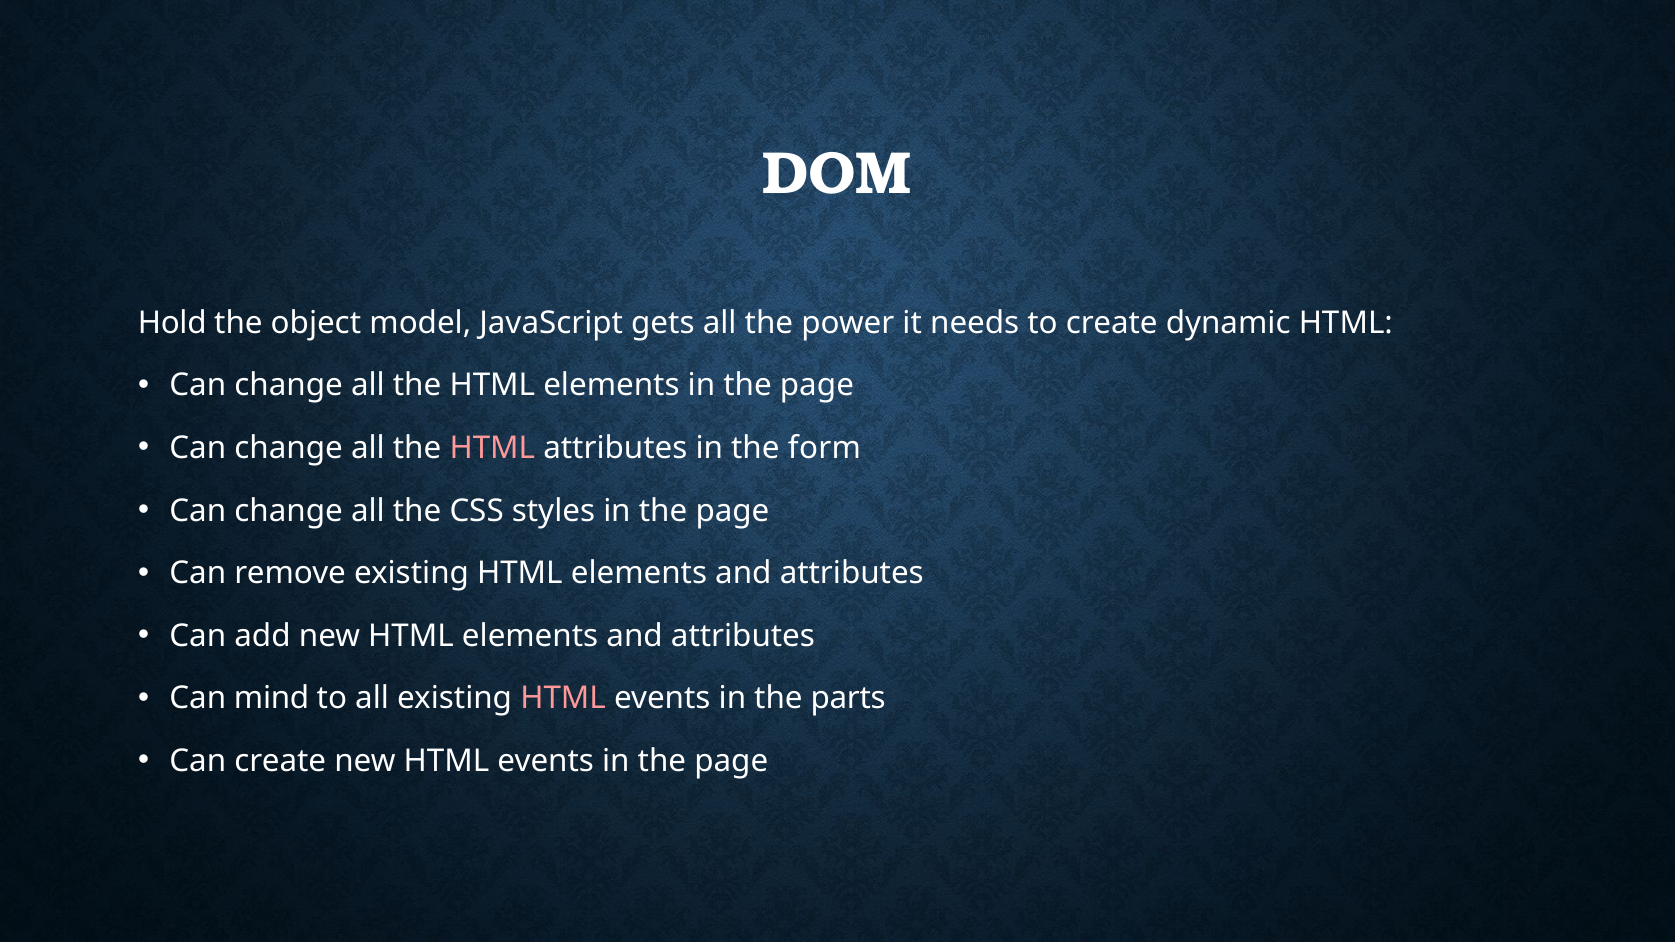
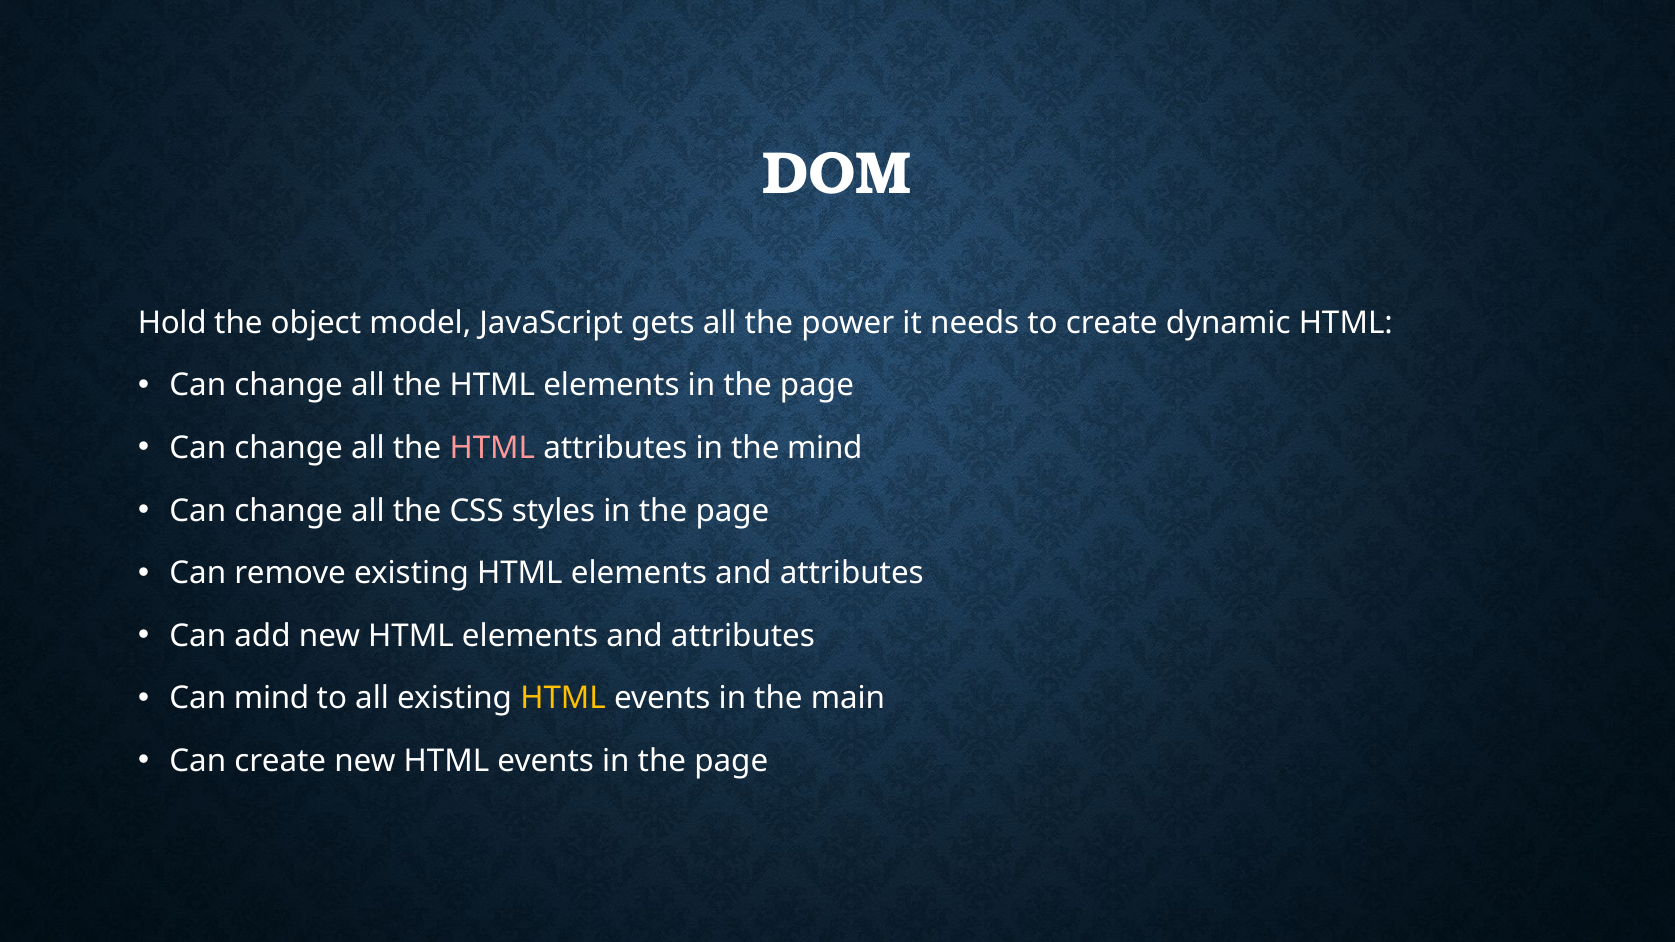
the form: form -> mind (825, 448)
HTML colour: pink -> yellow (563, 699)
parts: parts -> main (848, 699)
